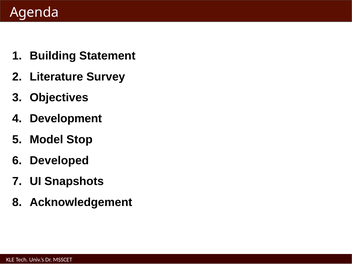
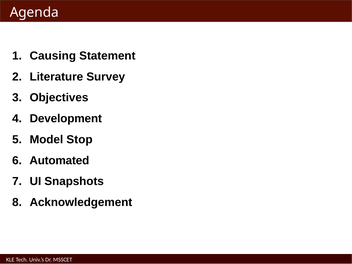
Building: Building -> Causing (53, 56)
Developed: Developed -> Automated (59, 161)
